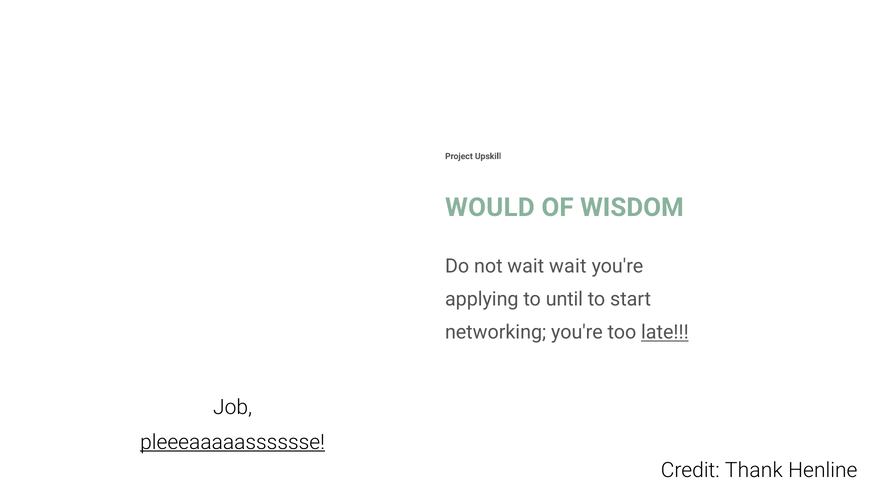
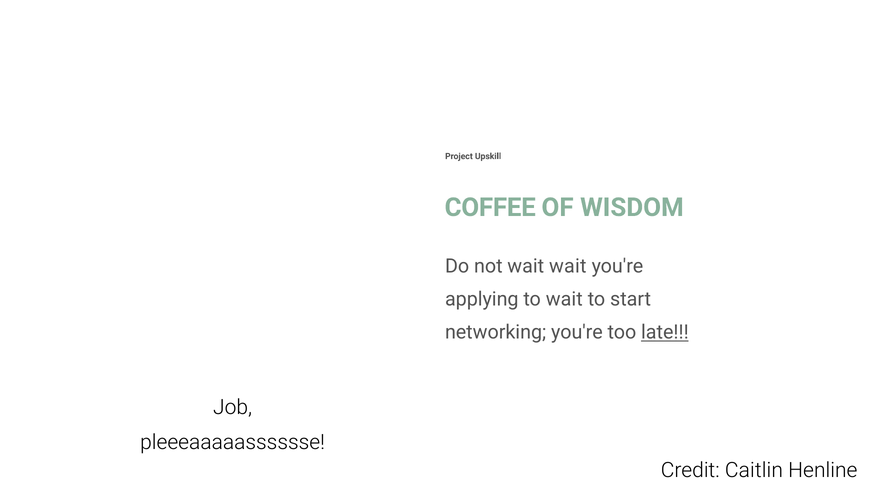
WOULD: WOULD -> COFFEE (490, 207)
to until: until -> wait (564, 299)
pleeeaaaaasssssse underline: present -> none (233, 442)
Thank: Thank -> Caitlin (754, 471)
